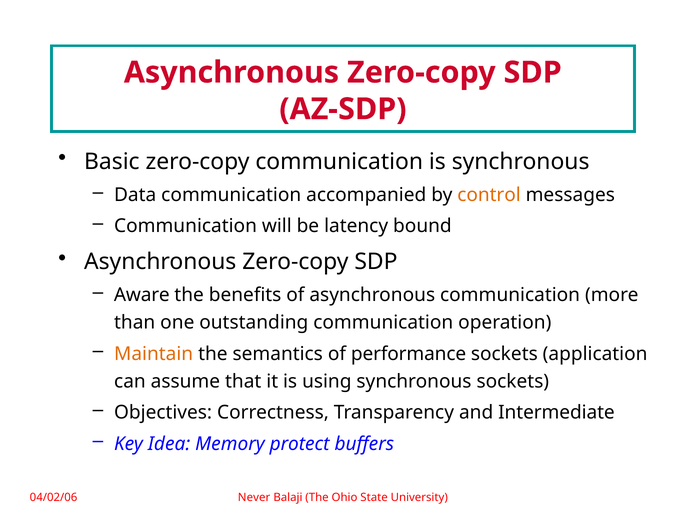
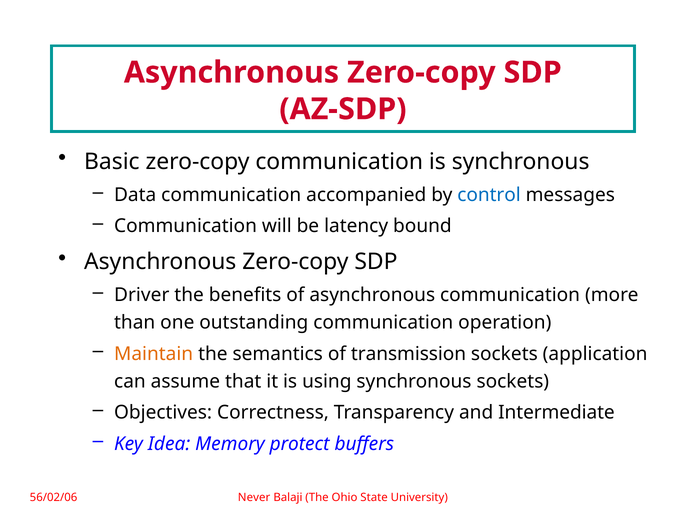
control colour: orange -> blue (489, 195)
Aware: Aware -> Driver (142, 295)
performance: performance -> transmission (409, 353)
04/02/06: 04/02/06 -> 56/02/06 (54, 497)
